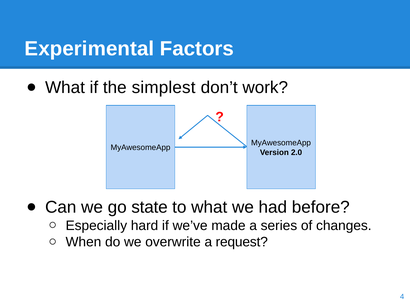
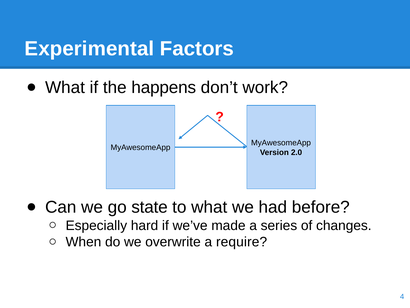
simplest: simplest -> happens (164, 87)
request: request -> require (242, 242)
